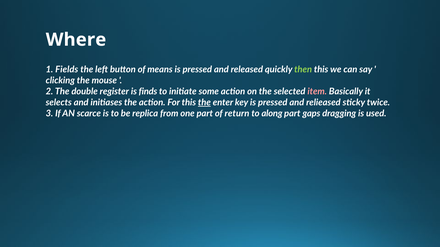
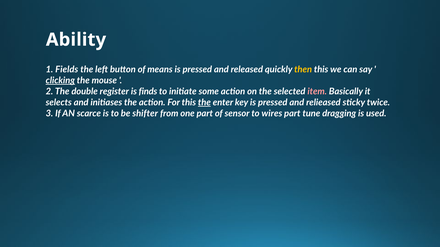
Where: Where -> Ability (76, 40)
then colour: light green -> yellow (303, 70)
clicking underline: none -> present (60, 81)
replica: replica -> shifter (145, 114)
return: return -> sensor (237, 114)
along: along -> wires (272, 114)
gaps: gaps -> tune (311, 114)
